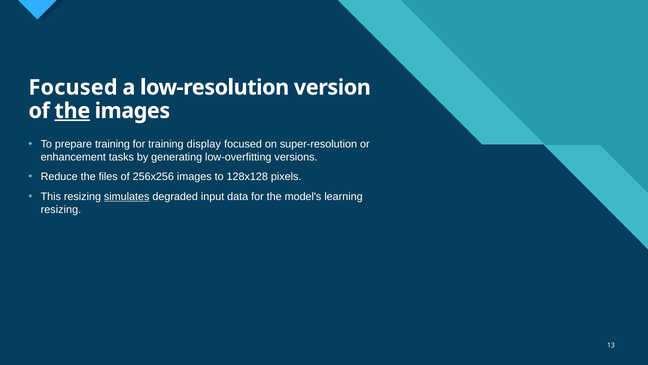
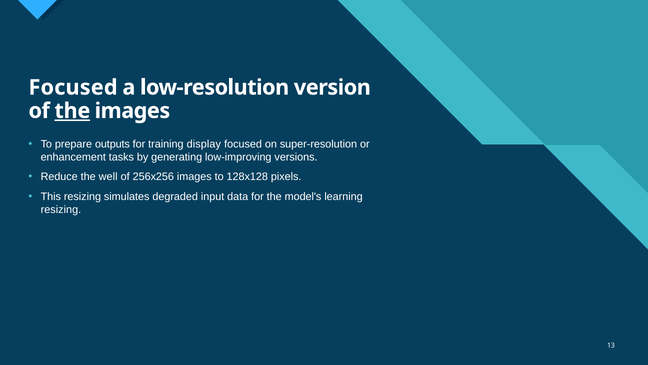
prepare training: training -> outputs (112, 144)
low-overfitting: low-overfitting -> low-improving (238, 157)
files: files -> well (108, 177)
simulates underline: present -> none (127, 196)
